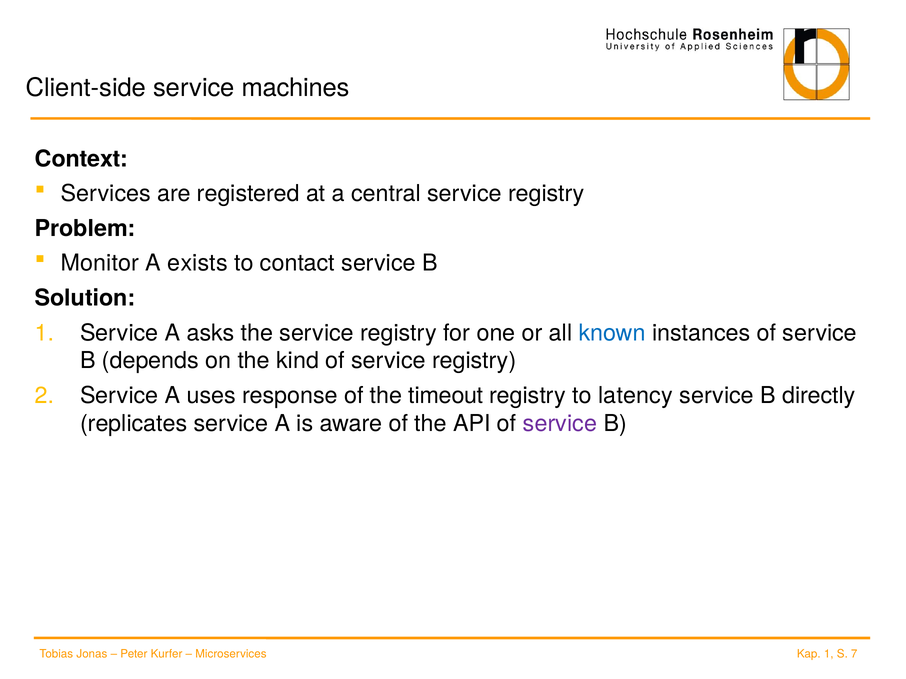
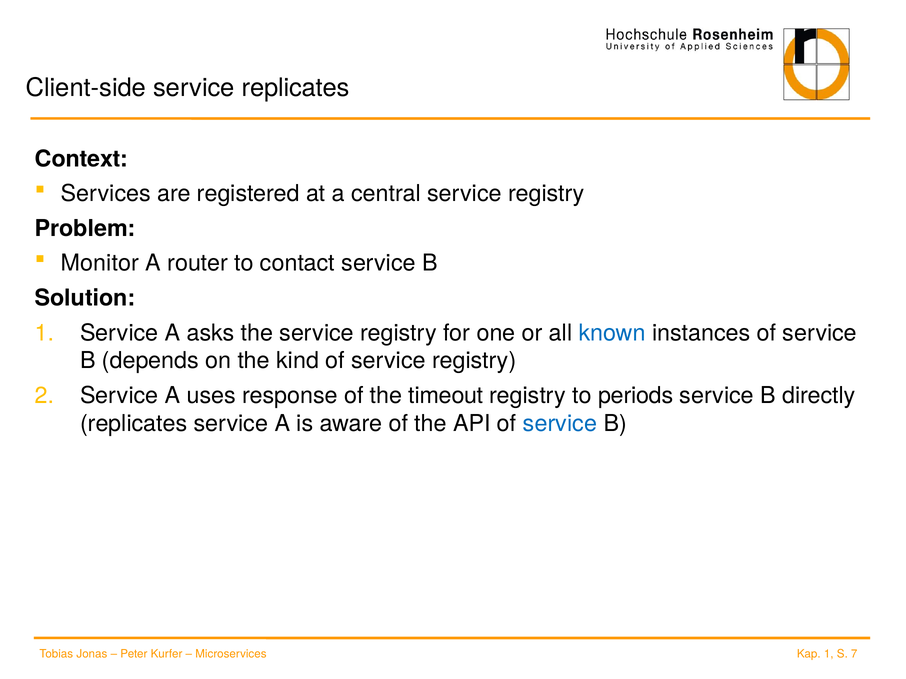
service machines: machines -> replicates (296, 88)
exists: exists -> router (198, 264)
latency: latency -> periods (636, 396)
service colour: purple -> blue (560, 424)
